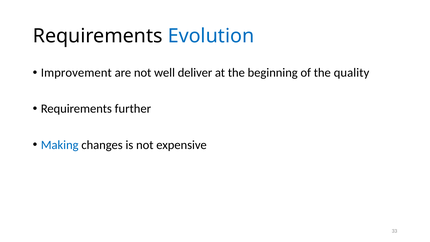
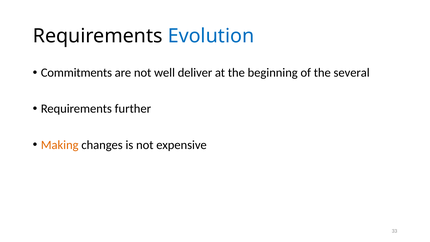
Improvement: Improvement -> Commitments (76, 73)
quality: quality -> several (352, 73)
Making colour: blue -> orange (60, 145)
